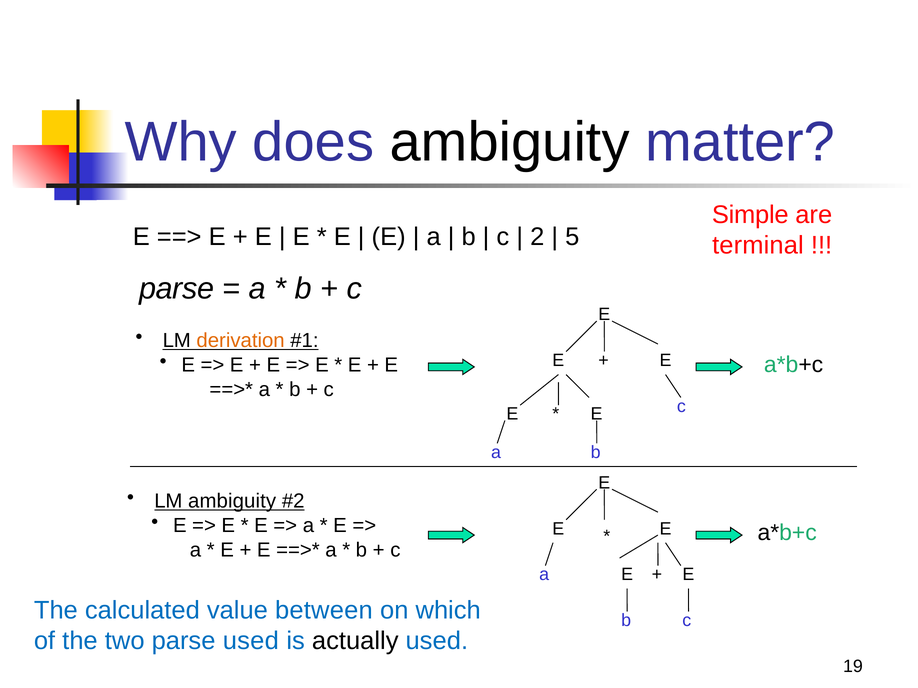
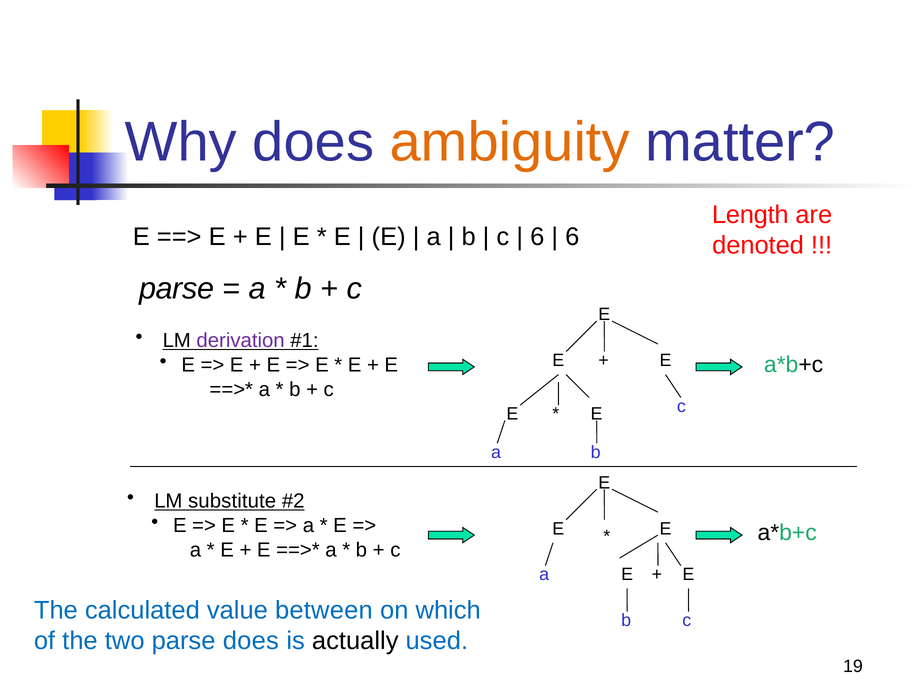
ambiguity colour: black -> orange (510, 142)
Simple: Simple -> Length (750, 215)
2: 2 -> 6 (537, 237)
5: 5 -> 6 (572, 237)
terminal: terminal -> denoted (758, 245)
derivation colour: orange -> purple (241, 341)
LM ambiguity: ambiguity -> substitute (232, 501)
parse used: used -> does (251, 641)
